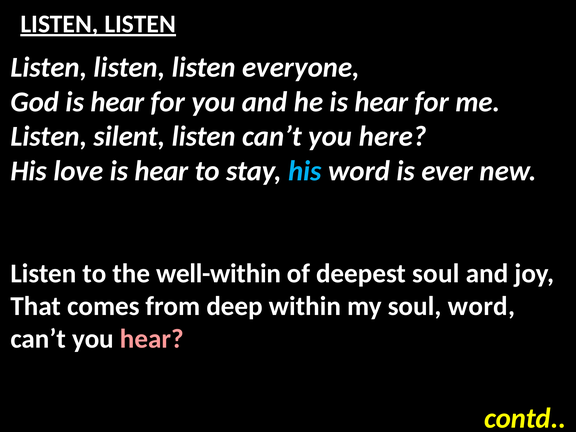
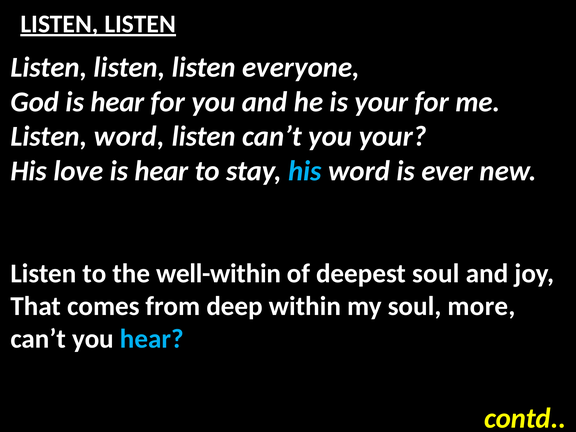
he is hear: hear -> your (381, 102)
Listen silent: silent -> word (129, 136)
you here: here -> your (393, 136)
soul word: word -> more (482, 306)
hear colour: pink -> light blue (152, 339)
